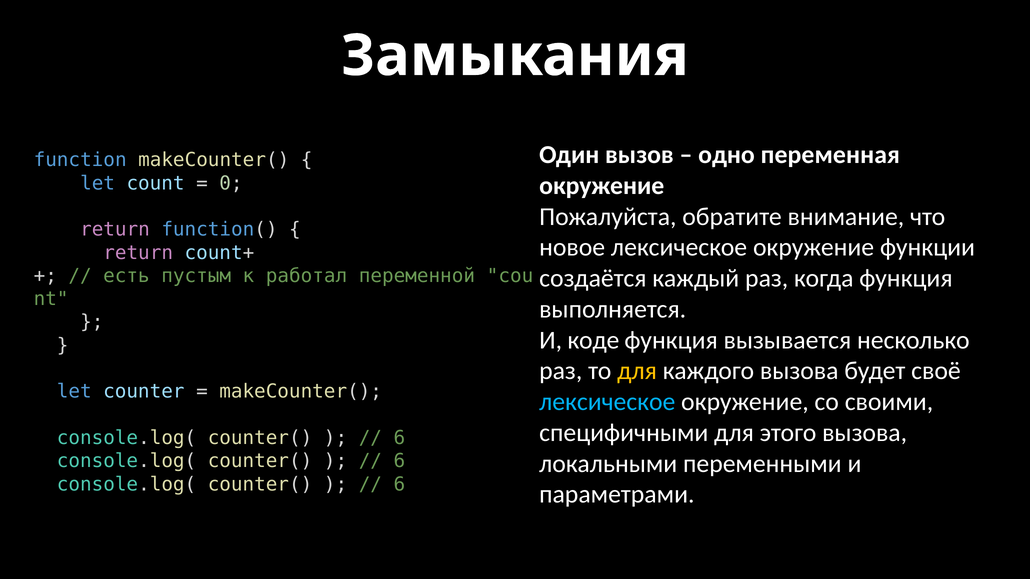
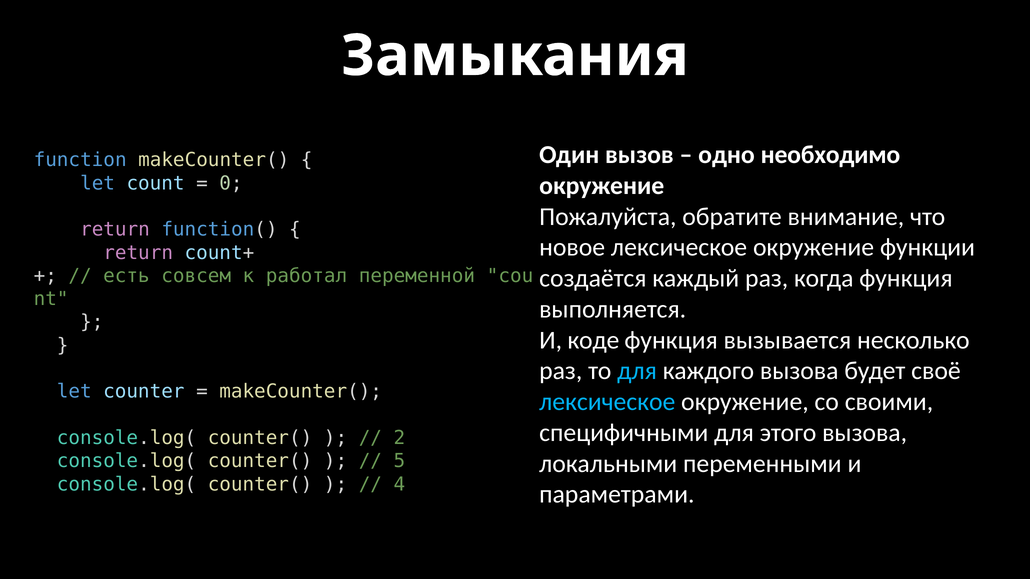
переменная: переменная -> необходимо (830, 155)
пустым: пустым -> совсем (196, 276)
для colour: yellow -> light blue (637, 371)
6: 6 -> 2 (399, 438)
6: 6 -> 5 (399, 461)
6: 6 -> 4 (399, 485)
